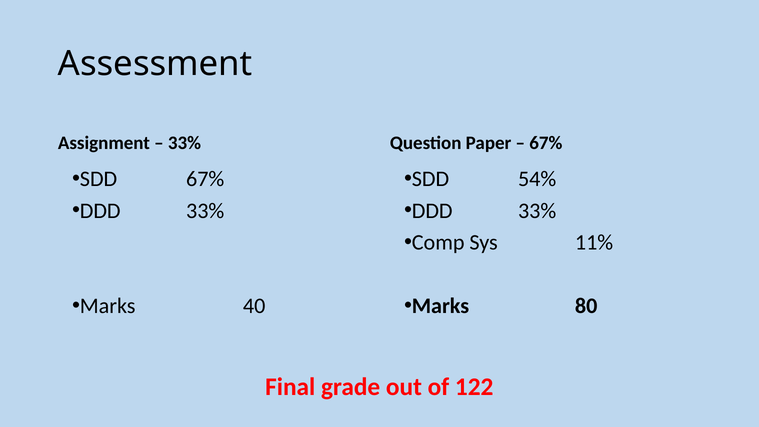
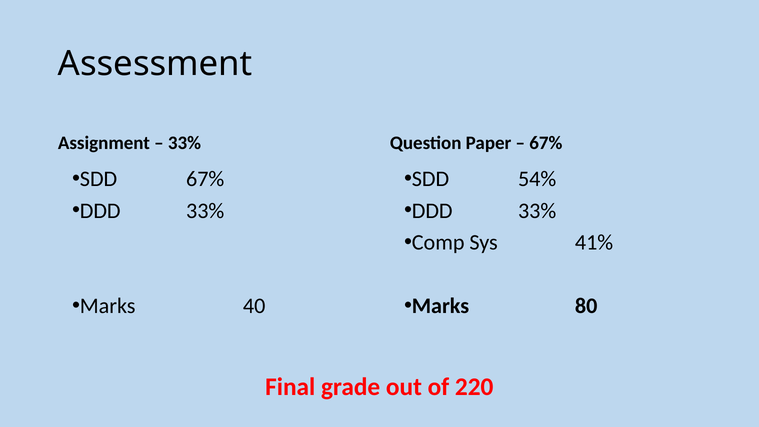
11%: 11% -> 41% (594, 242)
122: 122 -> 220 (474, 387)
